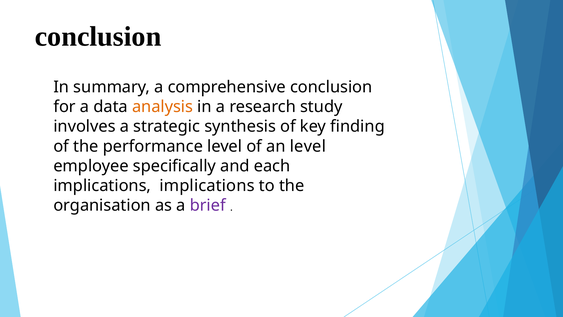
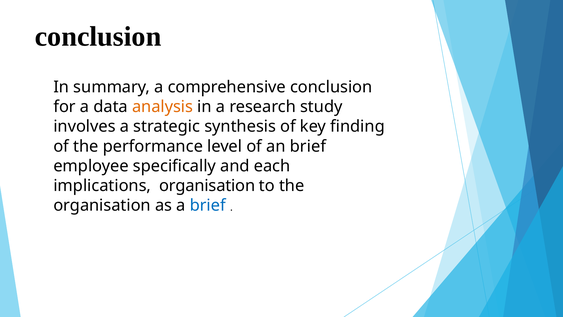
an level: level -> brief (308, 146)
implications implications: implications -> organisation (207, 186)
brief colour: purple -> blue (208, 205)
